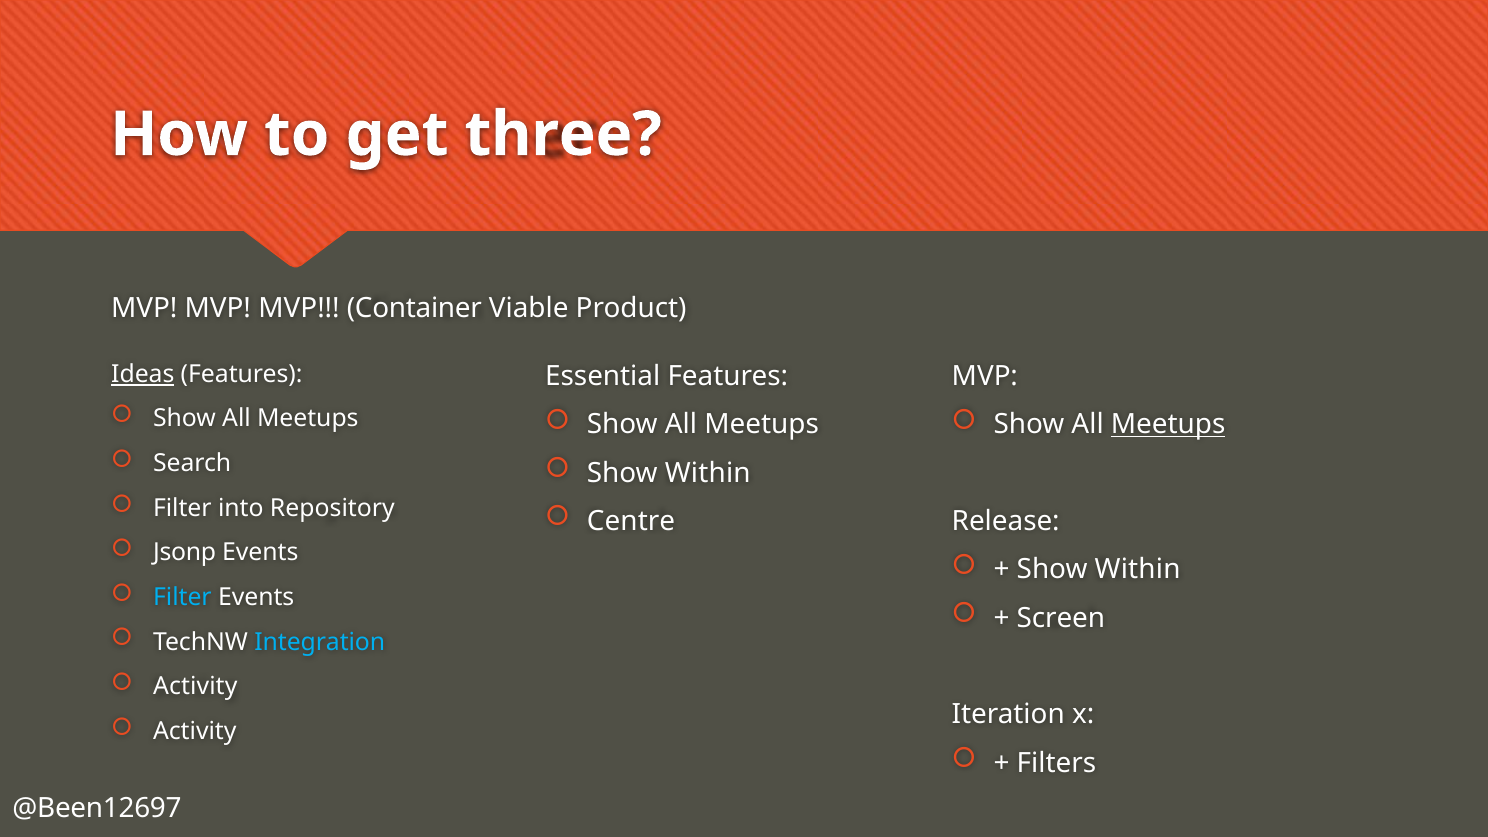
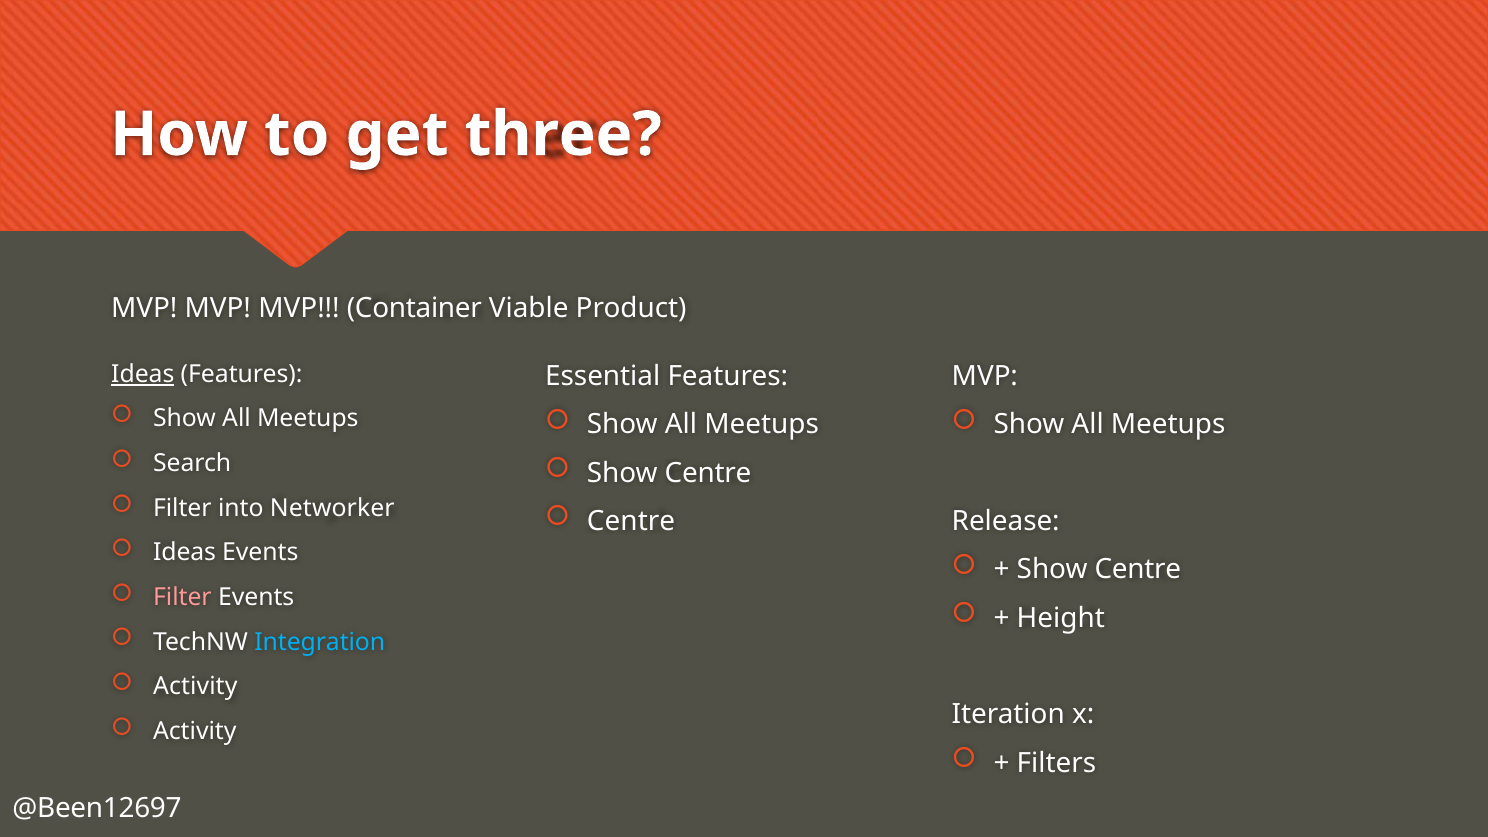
Meetups underline: present -> none (1168, 425)
Within: Within -> Centre (708, 473)
Repository: Repository -> Networker (332, 508)
Jsonp: Jsonp -> Ideas (185, 553)
Within: Within -> Centre (1138, 570)
Filter colour: light blue -> pink (182, 597)
Screen: Screen -> Height (1061, 618)
